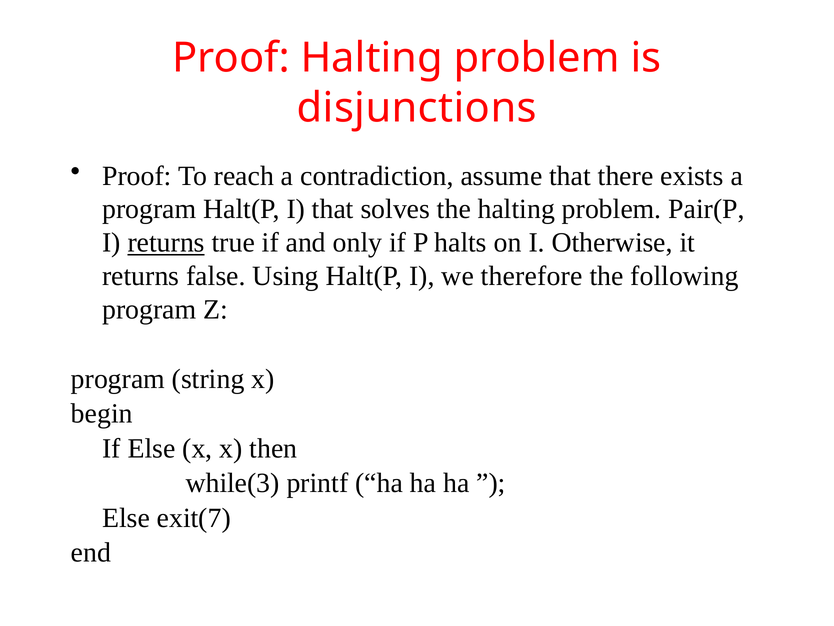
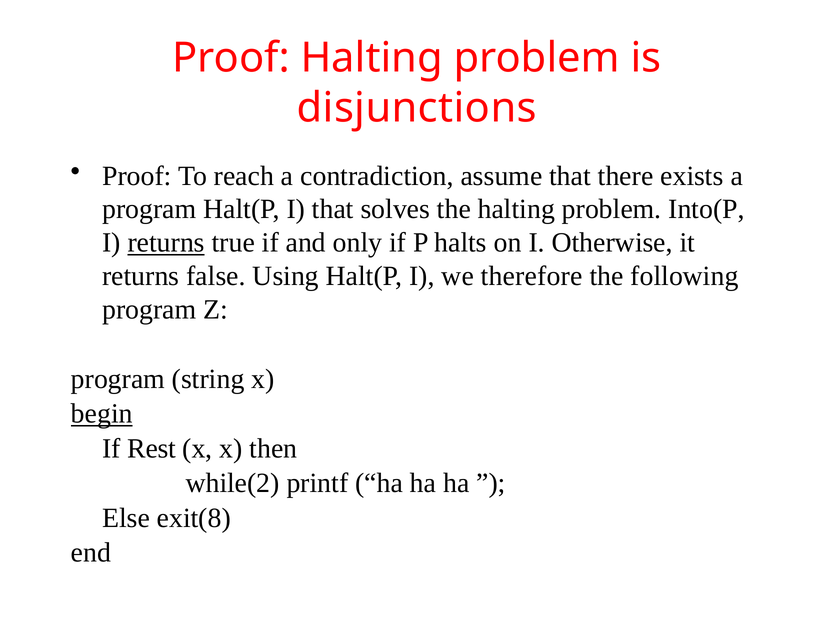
Pair(P: Pair(P -> Into(P (706, 209)
begin underline: none -> present (102, 413)
If Else: Else -> Rest (152, 448)
while(3: while(3 -> while(2 (233, 483)
exit(7: exit(7 -> exit(8 (194, 518)
